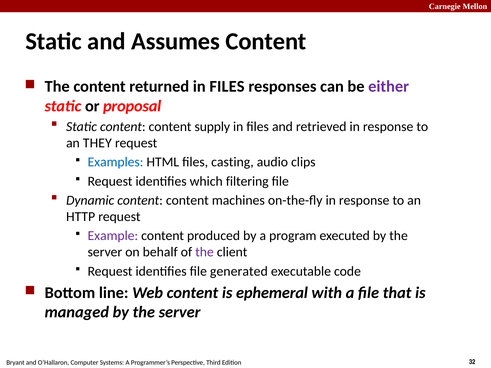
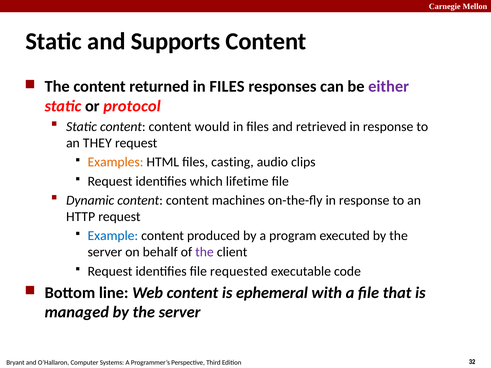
Assumes: Assumes -> Supports (176, 41)
proposal: proposal -> protocol (132, 106)
supply: supply -> would (212, 127)
Examples colour: blue -> orange (116, 162)
filtering: filtering -> lifetime (247, 181)
Example colour: purple -> blue (113, 236)
generated: generated -> requested (239, 271)
